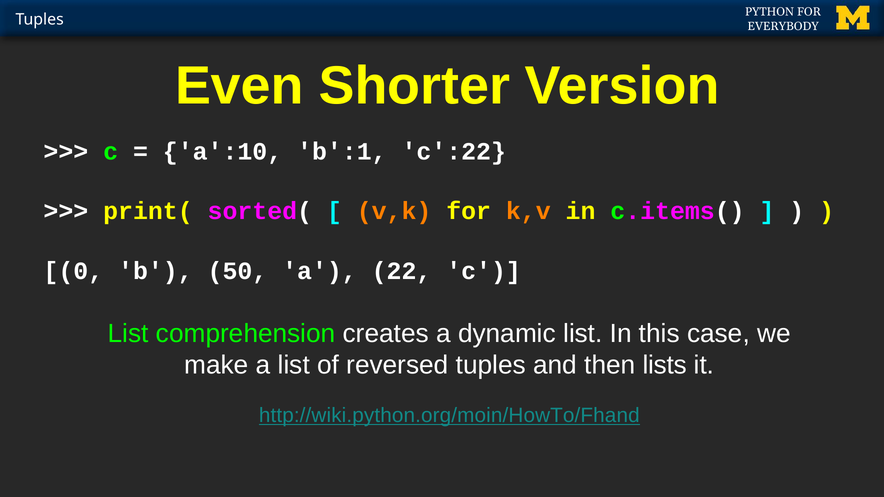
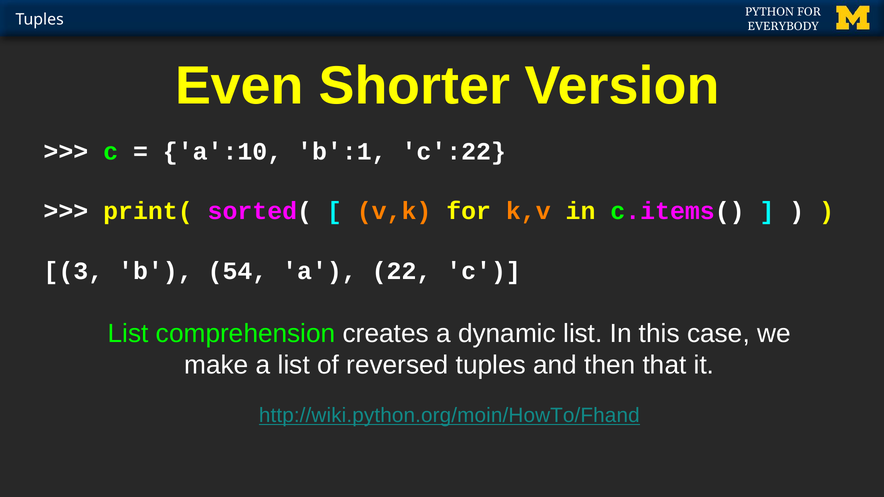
0: 0 -> 3 (73, 271)
50: 50 -> 54 (237, 271)
lists: lists -> that (665, 365)
